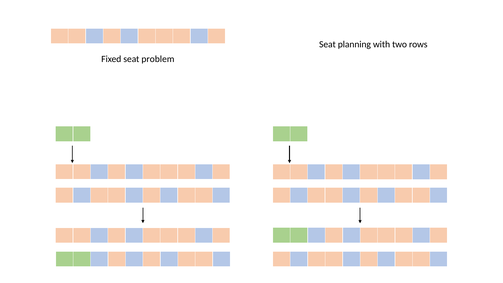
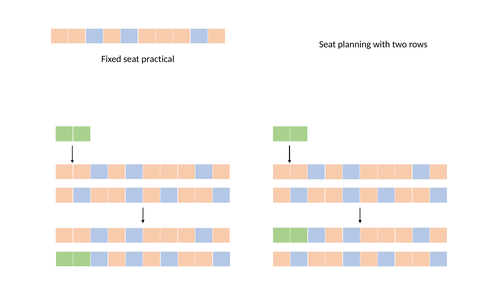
problem: problem -> practical (158, 59)
